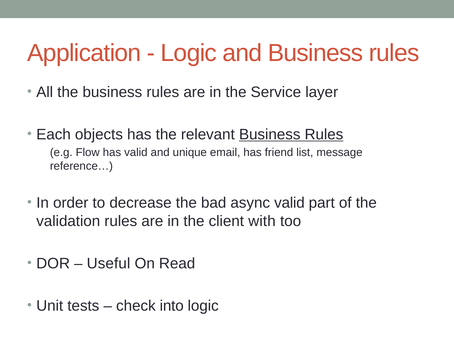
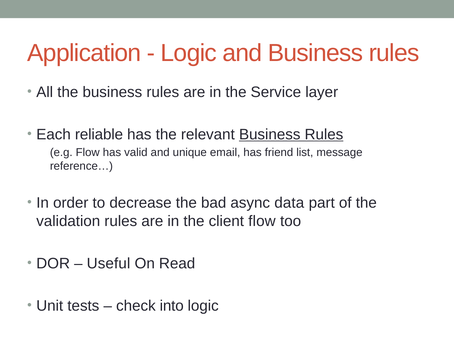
objects: objects -> reliable (99, 134)
async valid: valid -> data (289, 203)
client with: with -> flow (262, 221)
